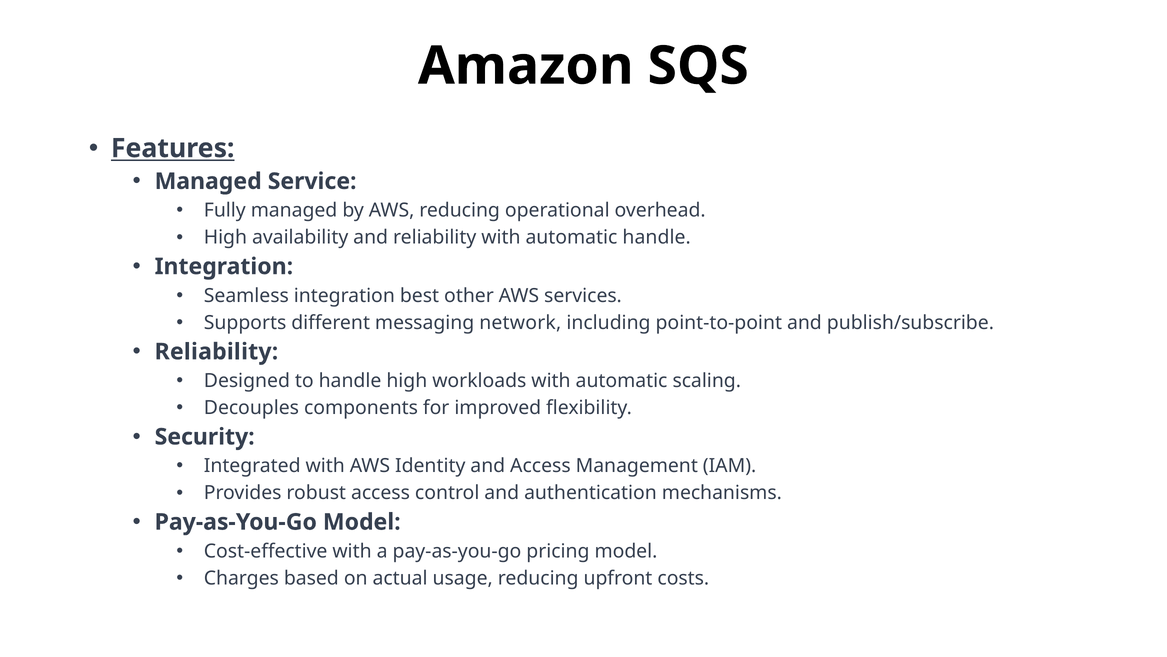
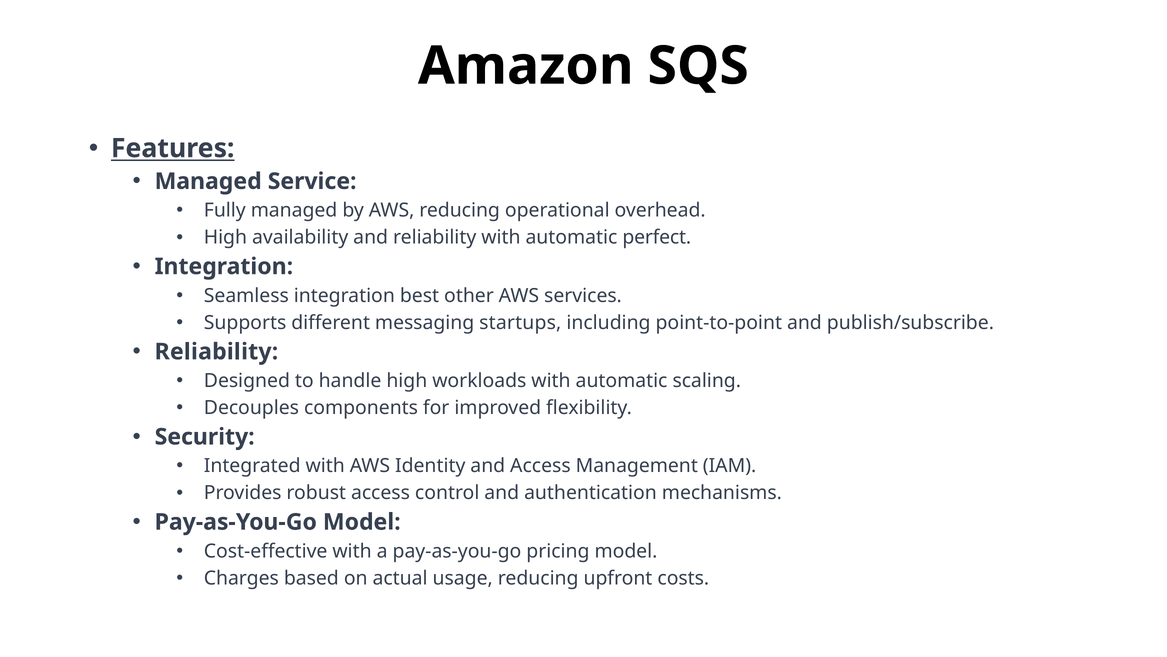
automatic handle: handle -> perfect (657, 237)
network: network -> startups (520, 322)
